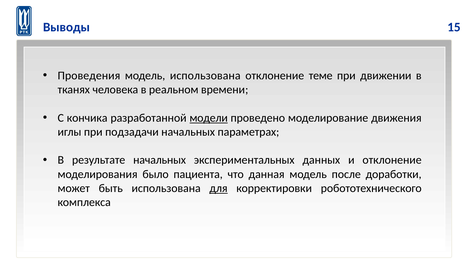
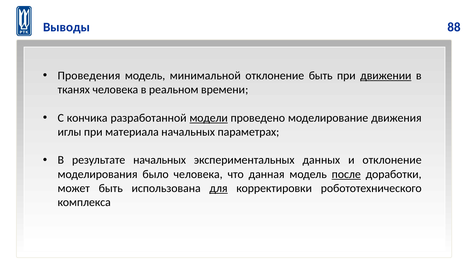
15: 15 -> 88 (454, 27)
модель использована: использована -> минимальной (205, 76)
отклонение теме: теме -> быть (321, 76)
движении underline: none -> present (386, 76)
подзадачи: подзадачи -> материала (132, 132)
было пациента: пациента -> человека (198, 174)
после underline: none -> present (346, 174)
